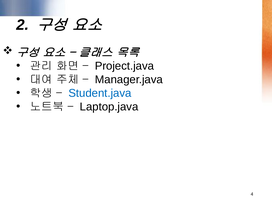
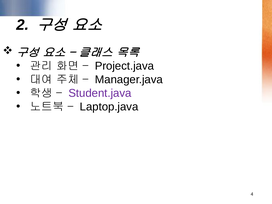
Student.java colour: blue -> purple (100, 93)
